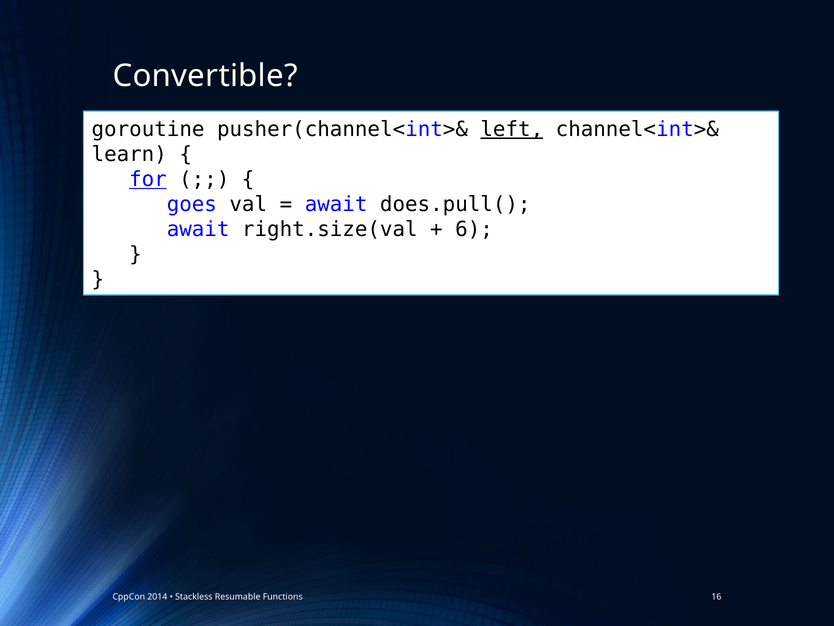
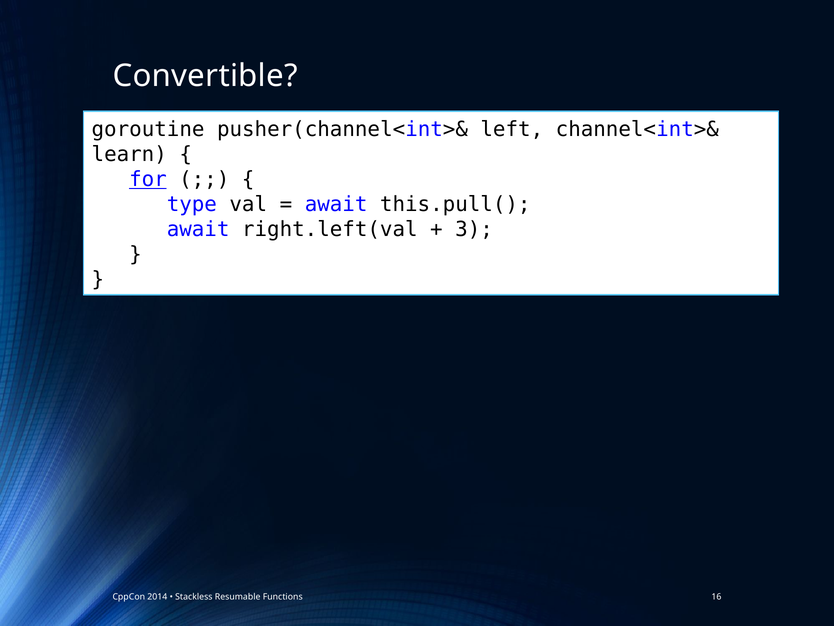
left underline: present -> none (512, 129)
goes: goes -> type (192, 204)
does.pull(: does.pull( -> this.pull( (455, 204)
right.size(val: right.size(val -> right.left(val (330, 229)
6: 6 -> 3 (474, 229)
